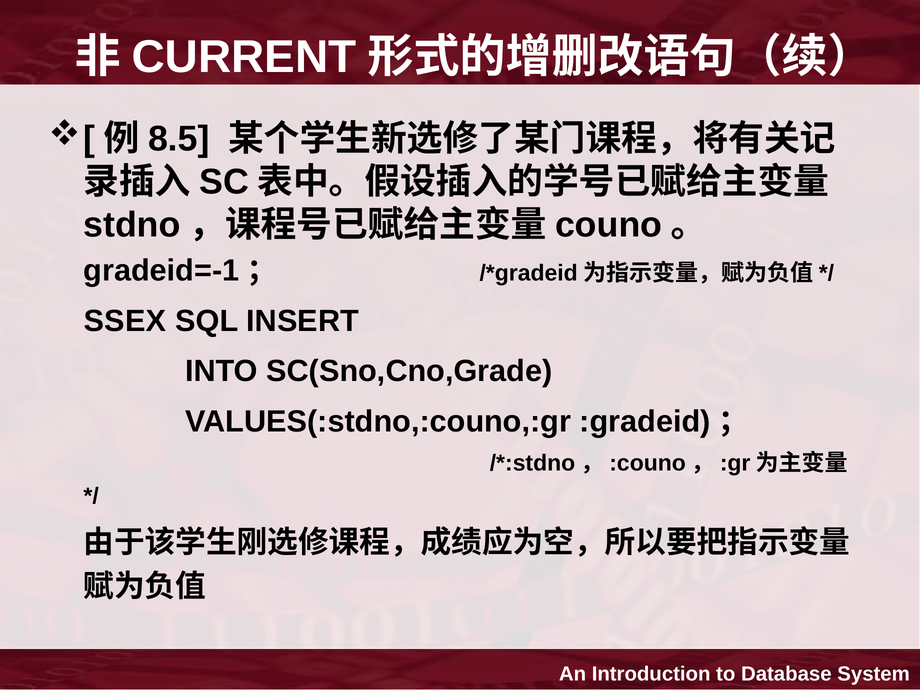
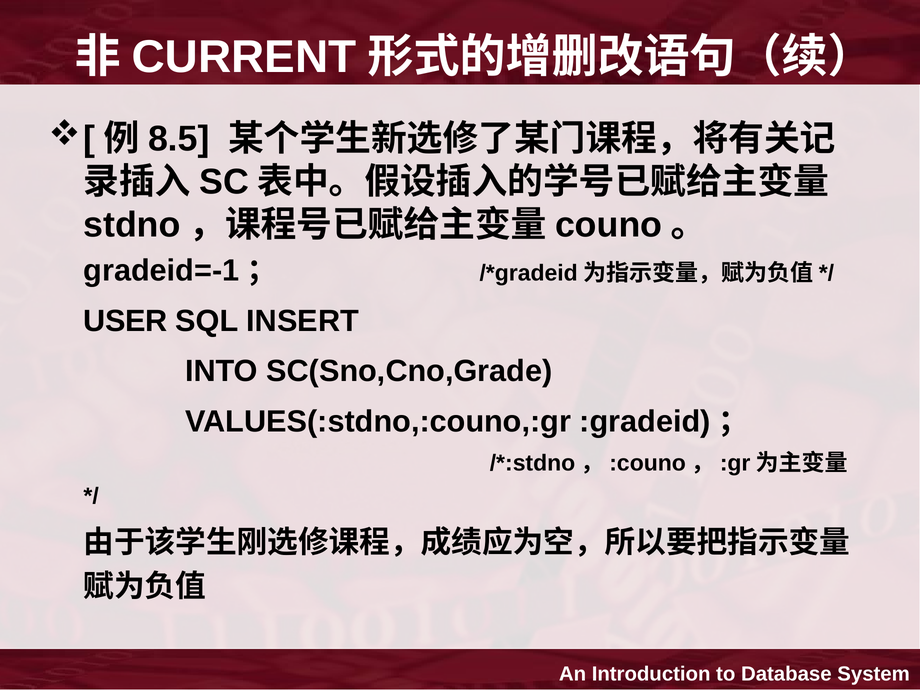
SSEX: SSEX -> USER (125, 321)
